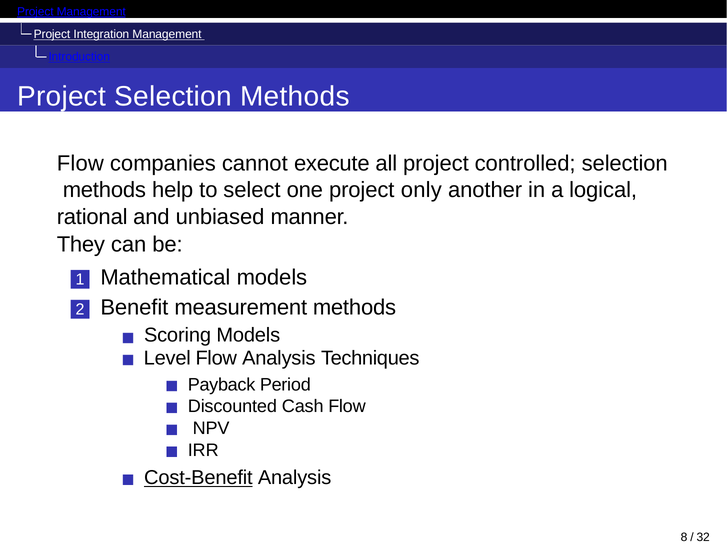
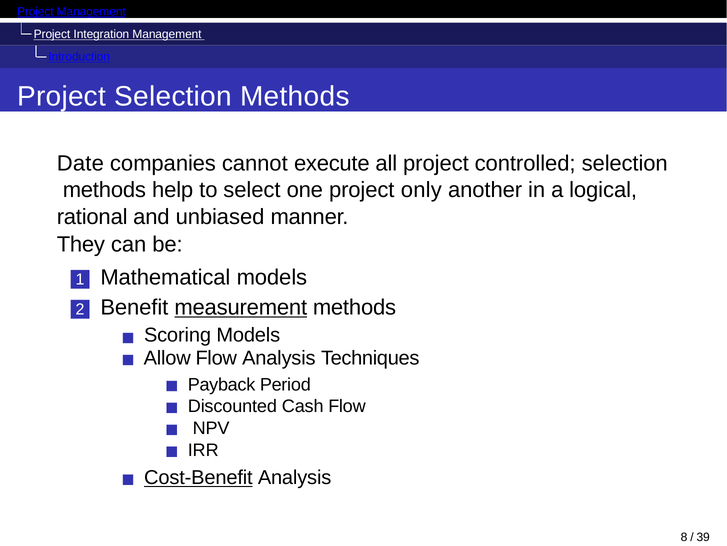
Flow: Flow -> Date (80, 163)
measurement underline: none -> present (241, 307)
Level: Level -> Allow (167, 358)
32: 32 -> 39 (703, 537)
